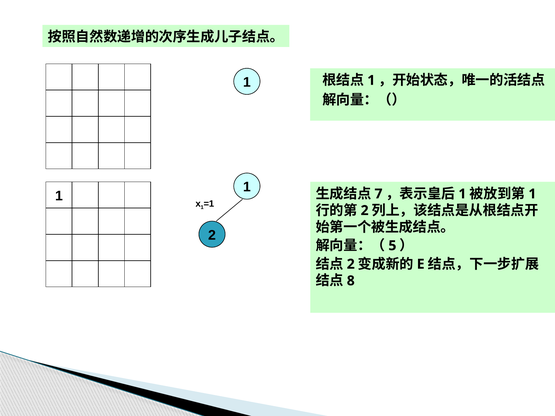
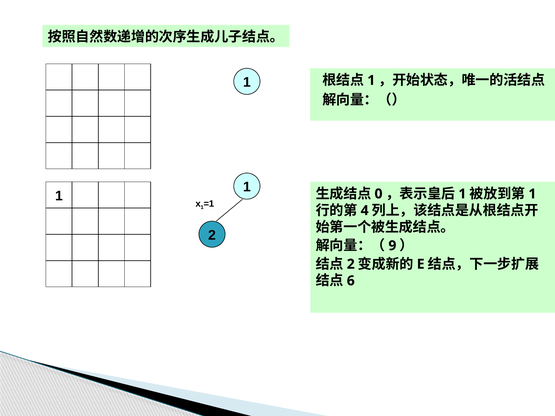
7: 7 -> 0 (379, 194)
2: 2 -> 4 (365, 211)
5: 5 -> 9 (392, 246)
8: 8 -> 6 (351, 281)
